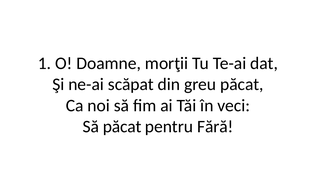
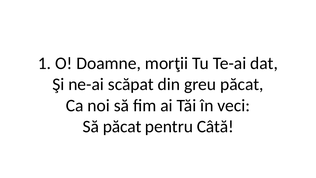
Fără: Fără -> Câtă (215, 126)
